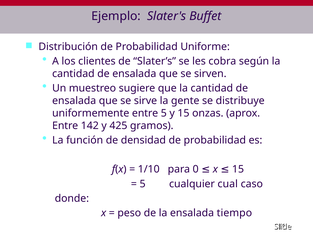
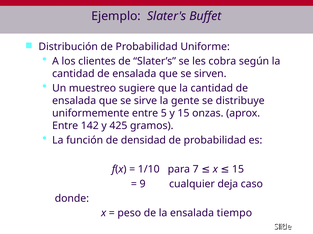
0: 0 -> 7 (196, 170)
5: 5 -> 9 (143, 184)
cual: cual -> deja (228, 184)
